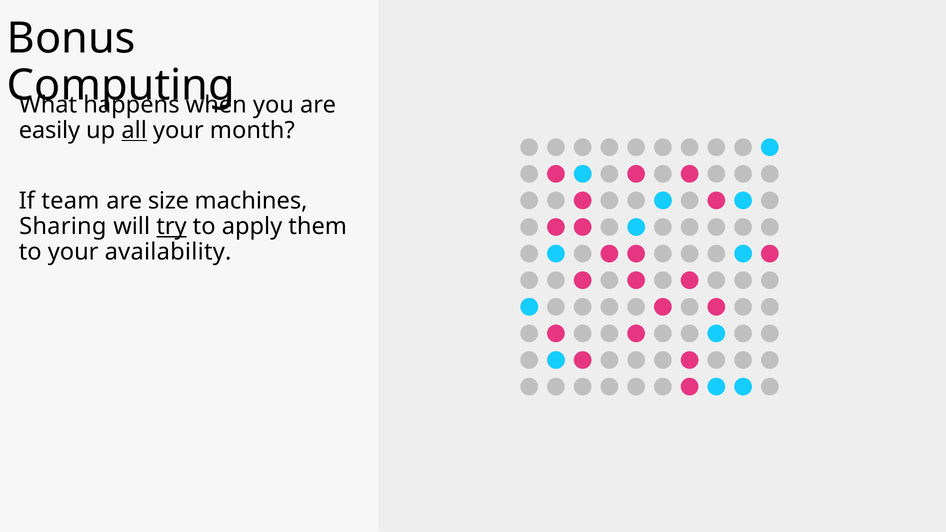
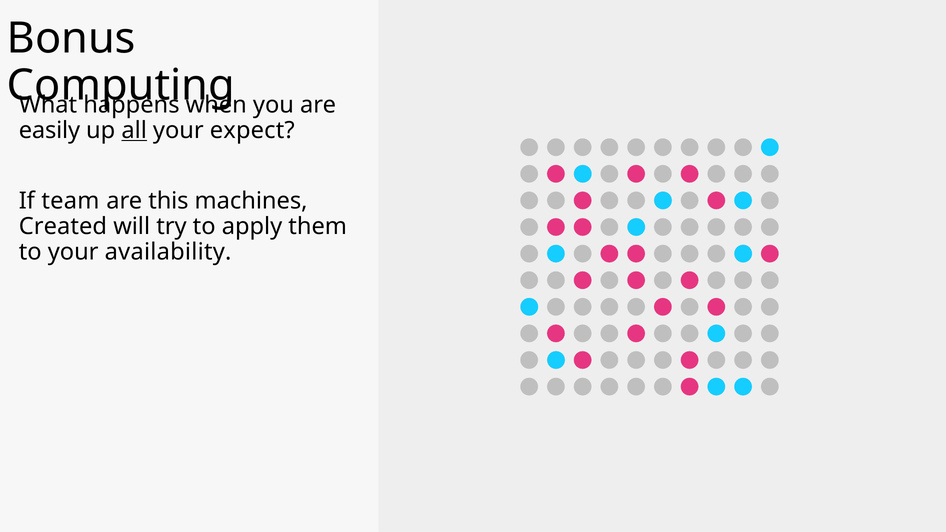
month: month -> expect (252, 130)
size: size -> this (168, 201)
Sharing: Sharing -> Created (63, 227)
try underline: present -> none (171, 227)
